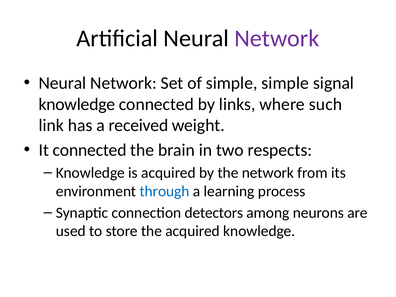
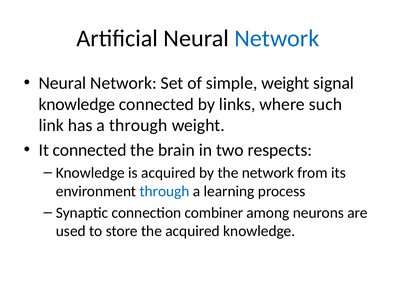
Network colour: purple -> blue (277, 38)
simple simple: simple -> weight (285, 83)
a received: received -> through (138, 125)
detectors: detectors -> combiner (214, 213)
